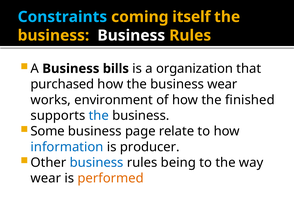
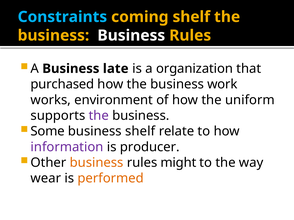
coming itself: itself -> shelf (191, 17)
bills: bills -> late (116, 69)
business wear: wear -> work (222, 84)
finished: finished -> uniform (250, 100)
the colour: blue -> purple (99, 116)
business page: page -> shelf (140, 132)
information colour: blue -> purple (67, 147)
business colour: blue -> orange (97, 163)
being: being -> might (178, 163)
